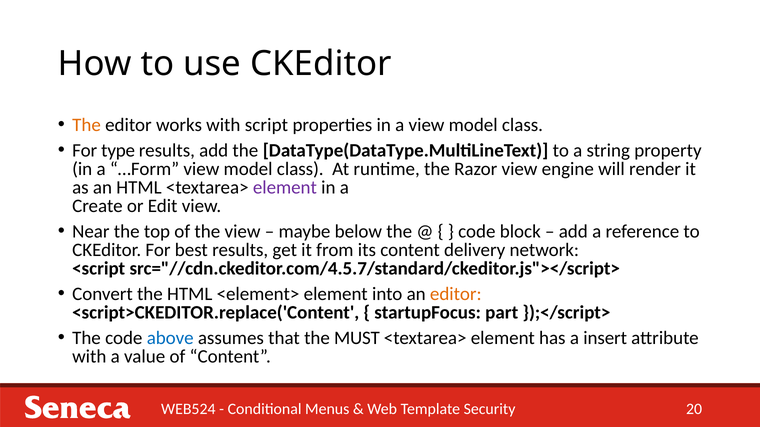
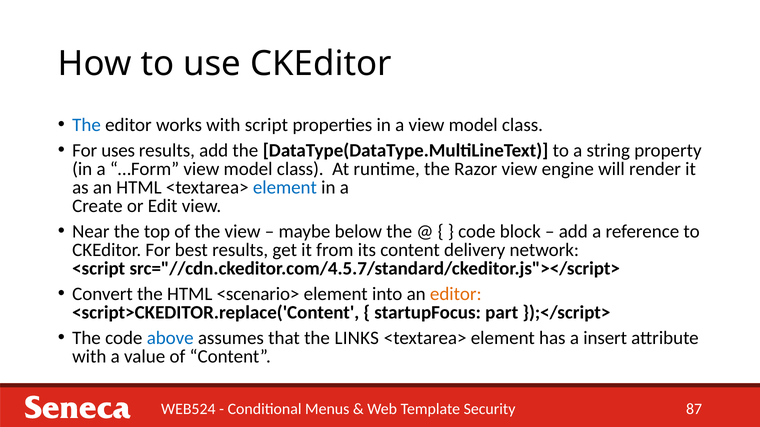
The colour: orange -> blue (87, 125)
type: type -> uses (118, 151)
element colour: purple -> blue (285, 188)
<element>: <element> -> <scenario> (258, 294)
MUST: MUST -> LINKS (357, 338)
20: 20 -> 87 (694, 410)
